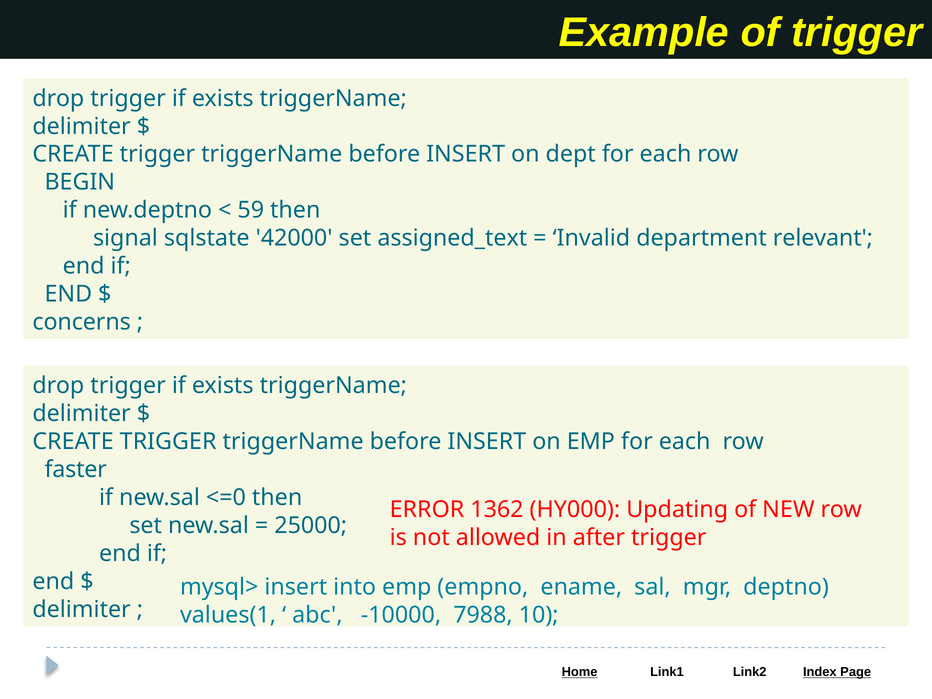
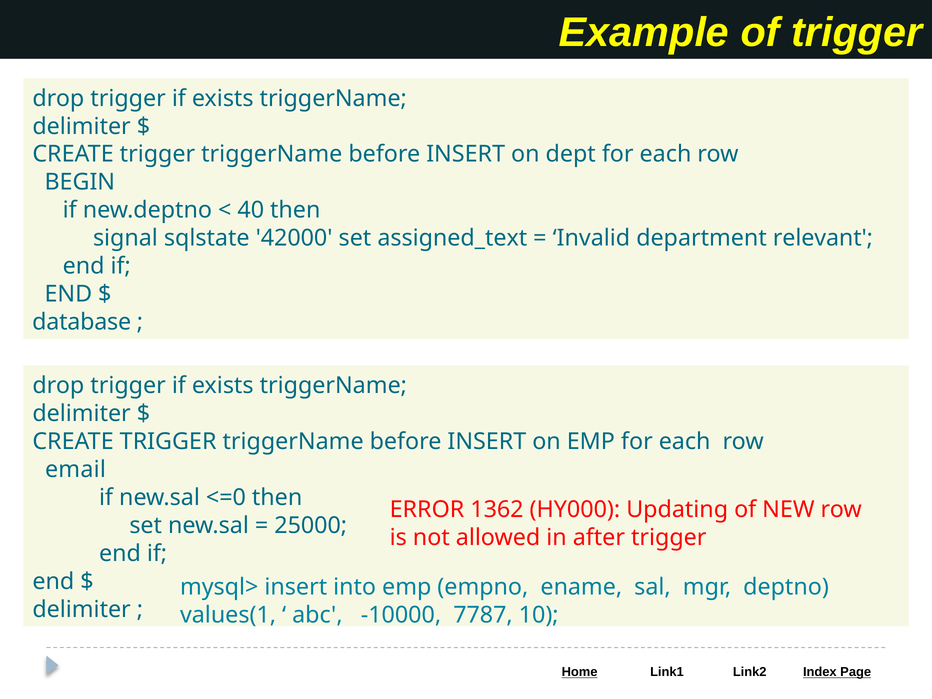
59: 59 -> 40 (251, 210)
concerns: concerns -> database (82, 322)
faster: faster -> email (75, 470)
7988: 7988 -> 7787 (483, 615)
